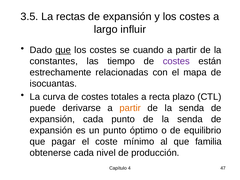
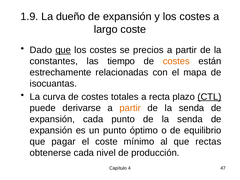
3.5: 3.5 -> 1.9 (29, 17)
rectas: rectas -> dueño (71, 17)
largo influir: influir -> coste (133, 29)
cuando: cuando -> precios (148, 50)
costes colour: purple -> orange (176, 61)
CTL underline: none -> present (209, 97)
familia: familia -> rectas (208, 142)
